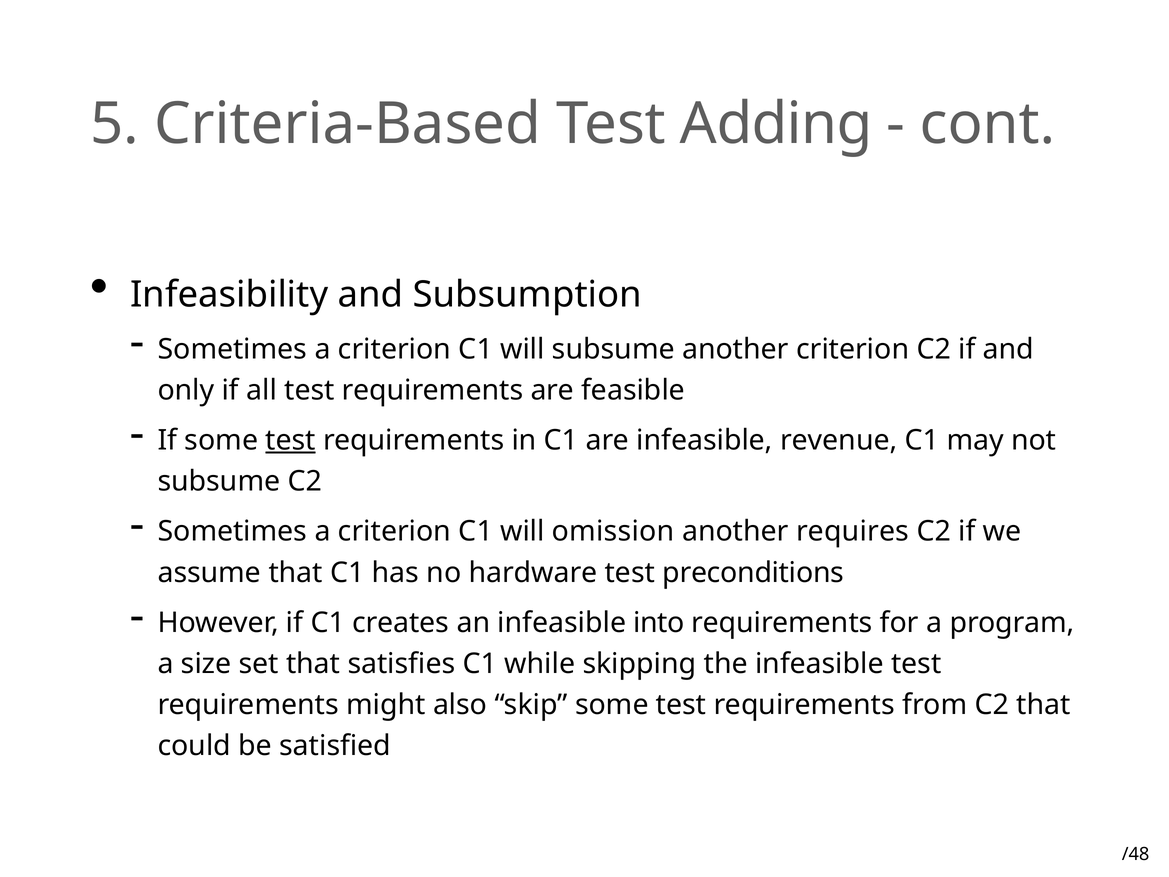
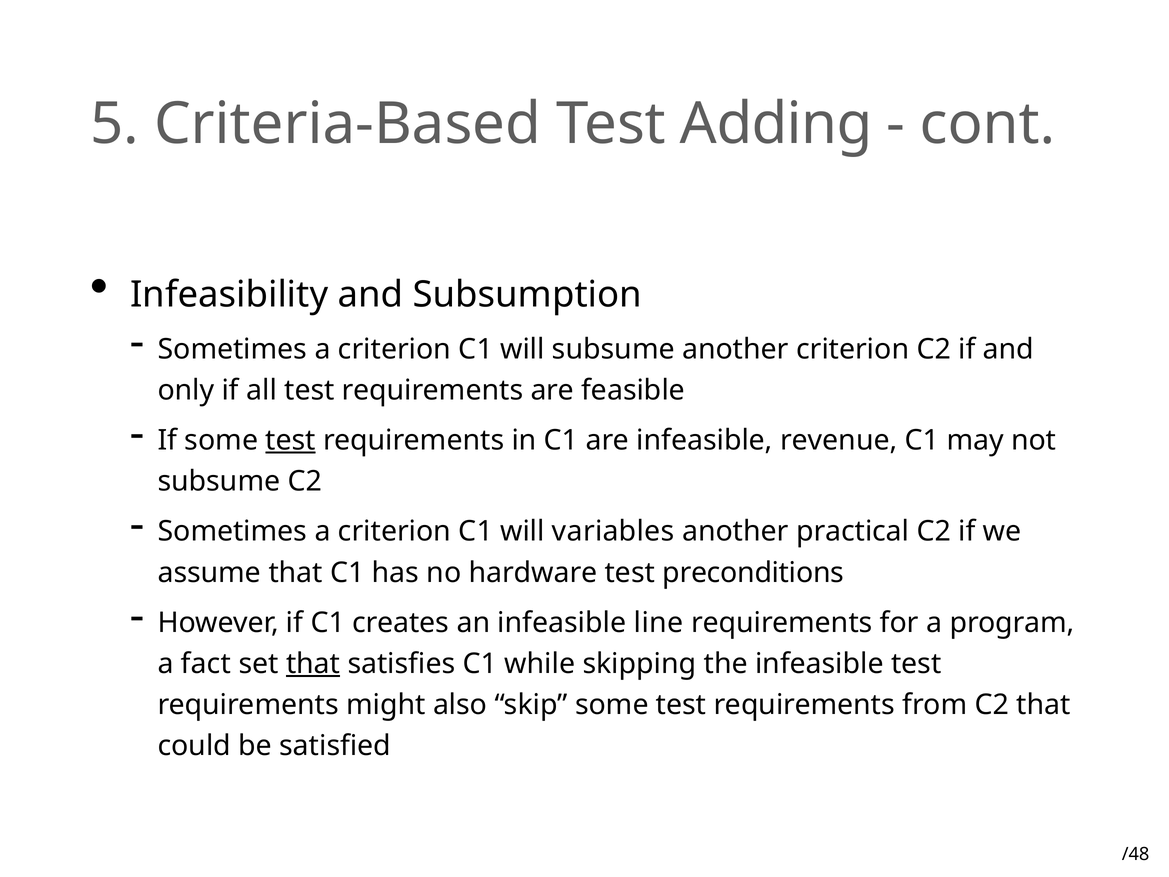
omission: omission -> variables (613, 531)
requires: requires -> practical (853, 531)
into: into -> line (659, 623)
size: size -> fact (206, 664)
that underline: none -> present (313, 664)
